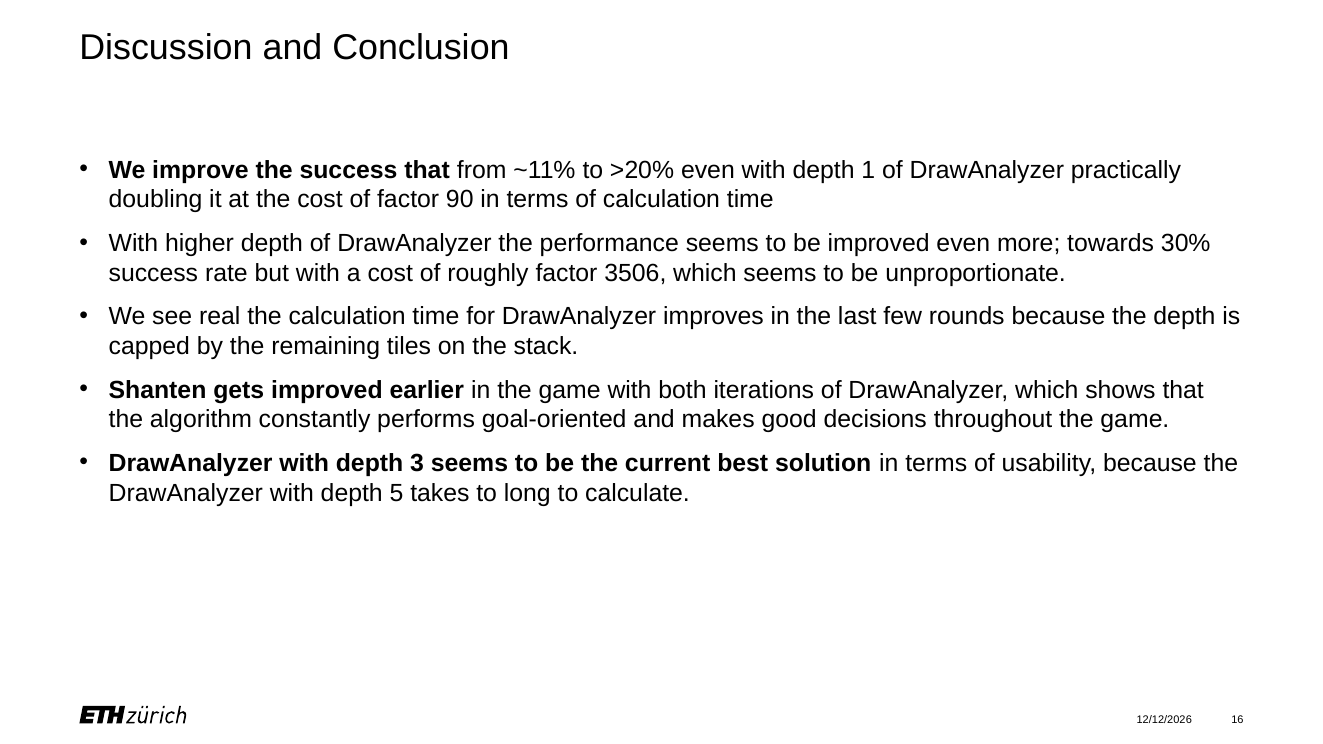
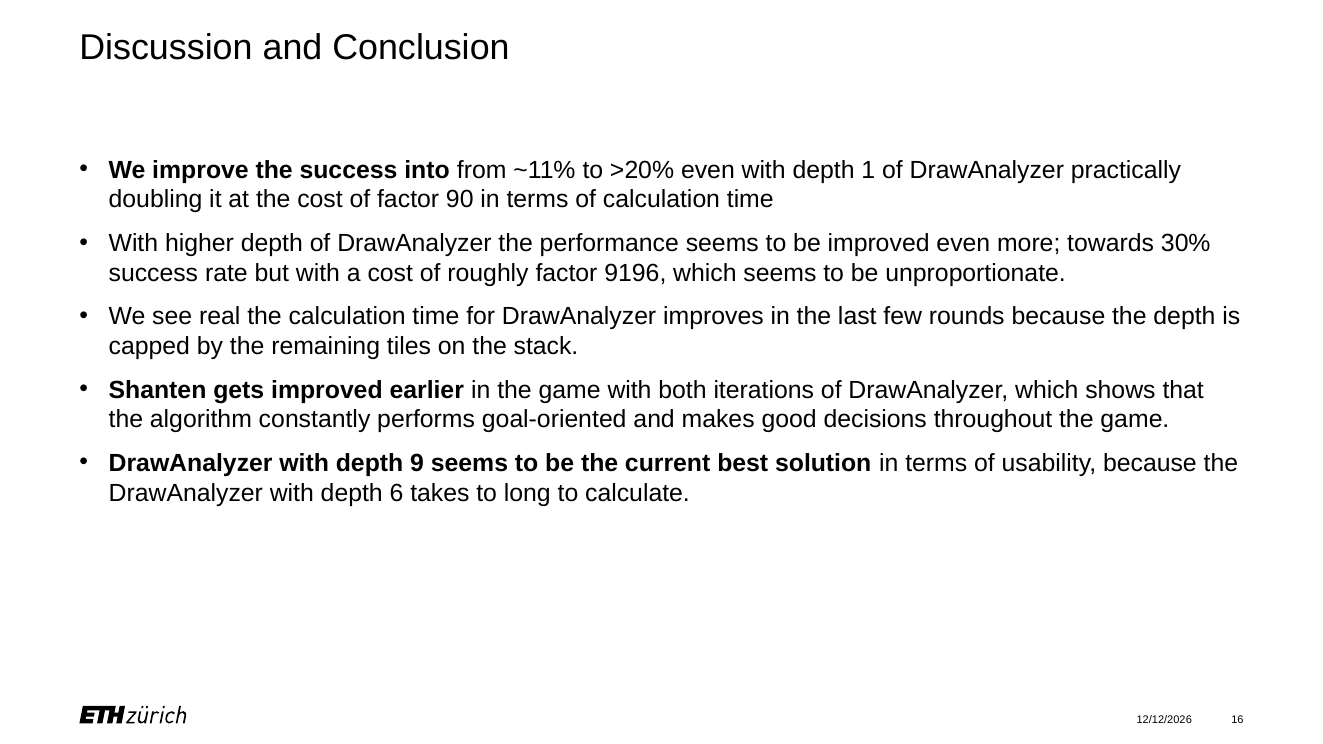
success that: that -> into (427, 170)
3506: 3506 -> 9196 (635, 273)
3: 3 -> 9 (417, 463)
5: 5 -> 6 (397, 493)
